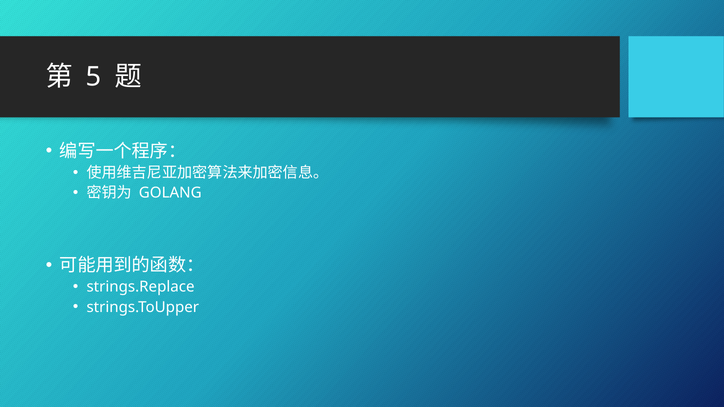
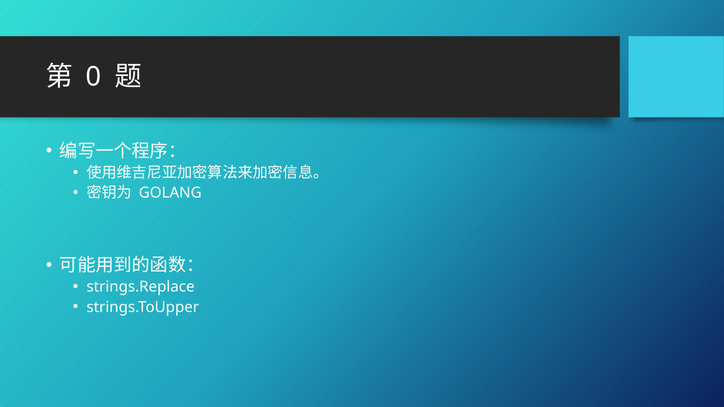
5: 5 -> 0 (93, 77)
